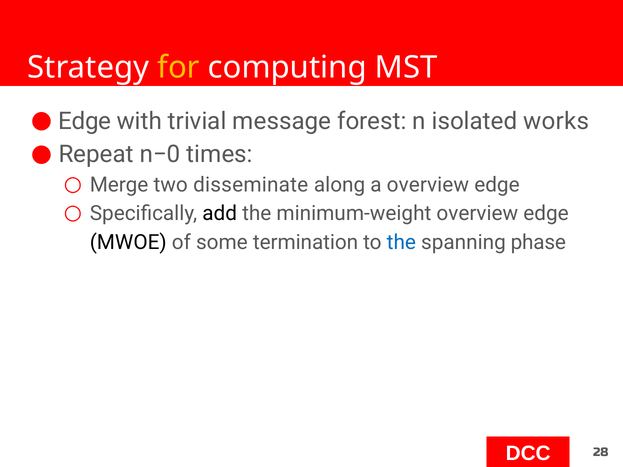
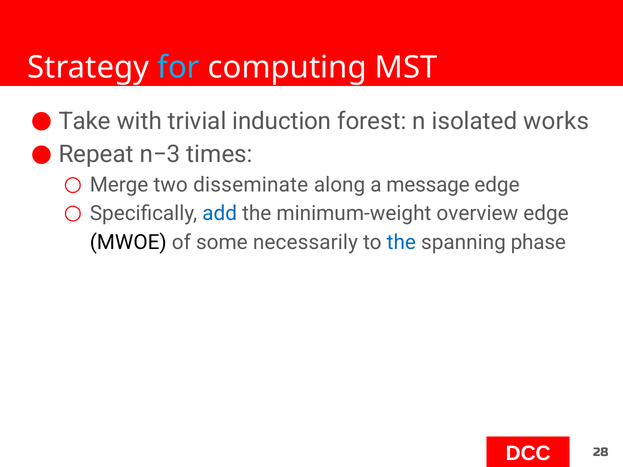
for colour: yellow -> light blue (179, 68)
Edge: Edge -> Take (85, 121)
message: message -> induction (282, 121)
n−0: n−0 -> n−3 (160, 155)
a overview: overview -> message (428, 185)
add colour: black -> blue (220, 214)
termination: termination -> necessarily (305, 242)
